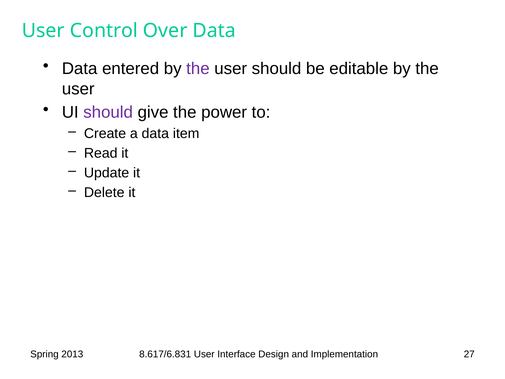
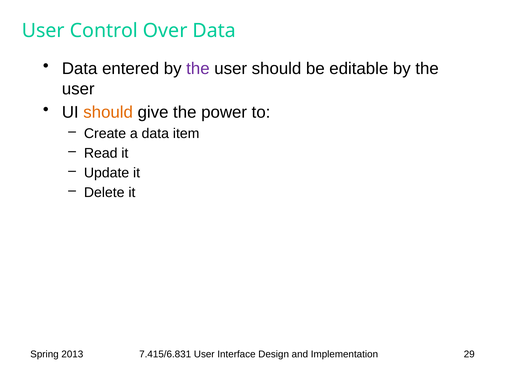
should colour: purple -> orange (108, 112)
8.617/6.831: 8.617/6.831 -> 7.415/6.831 (165, 354)
27: 27 -> 29 (469, 354)
